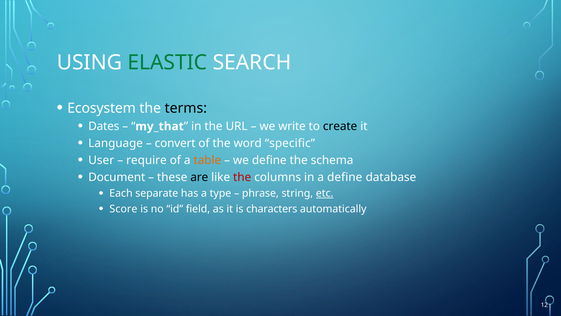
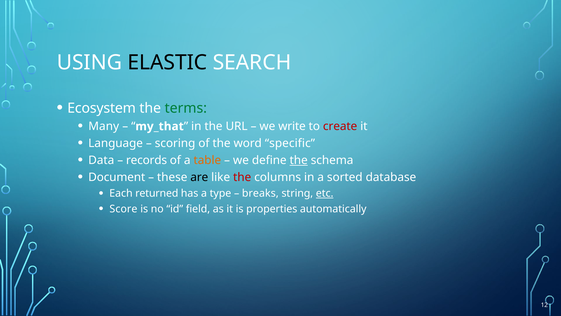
ELASTIC colour: green -> black (167, 62)
terms colour: black -> green (186, 108)
Dates: Dates -> Many (104, 126)
create colour: black -> red (340, 126)
convert: convert -> scoring (175, 143)
User: User -> Data (101, 160)
require: require -> records (147, 160)
the underline: none -> present (299, 160)
a define: define -> sorted (345, 177)
separate: separate -> returned (157, 193)
phrase: phrase -> breaks (260, 193)
characters: characters -> properties (272, 209)
